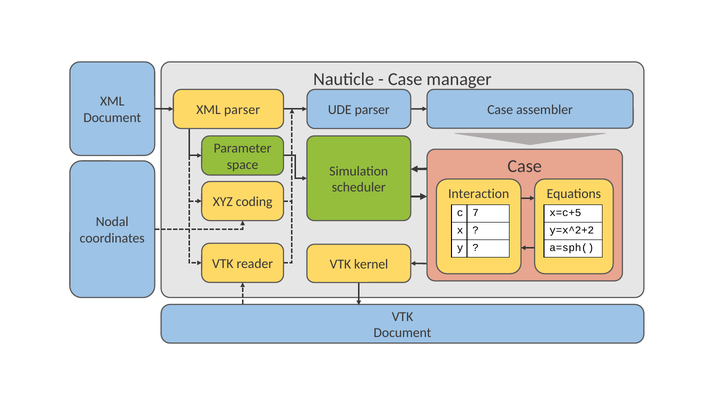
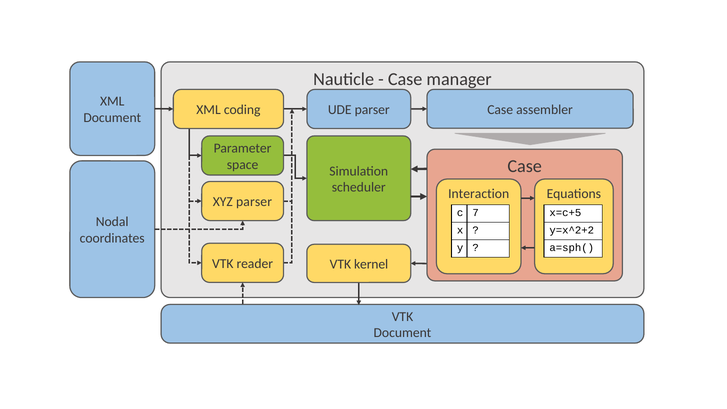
XML parser: parser -> coding (242, 110)
XYZ coding: coding -> parser (254, 202)
